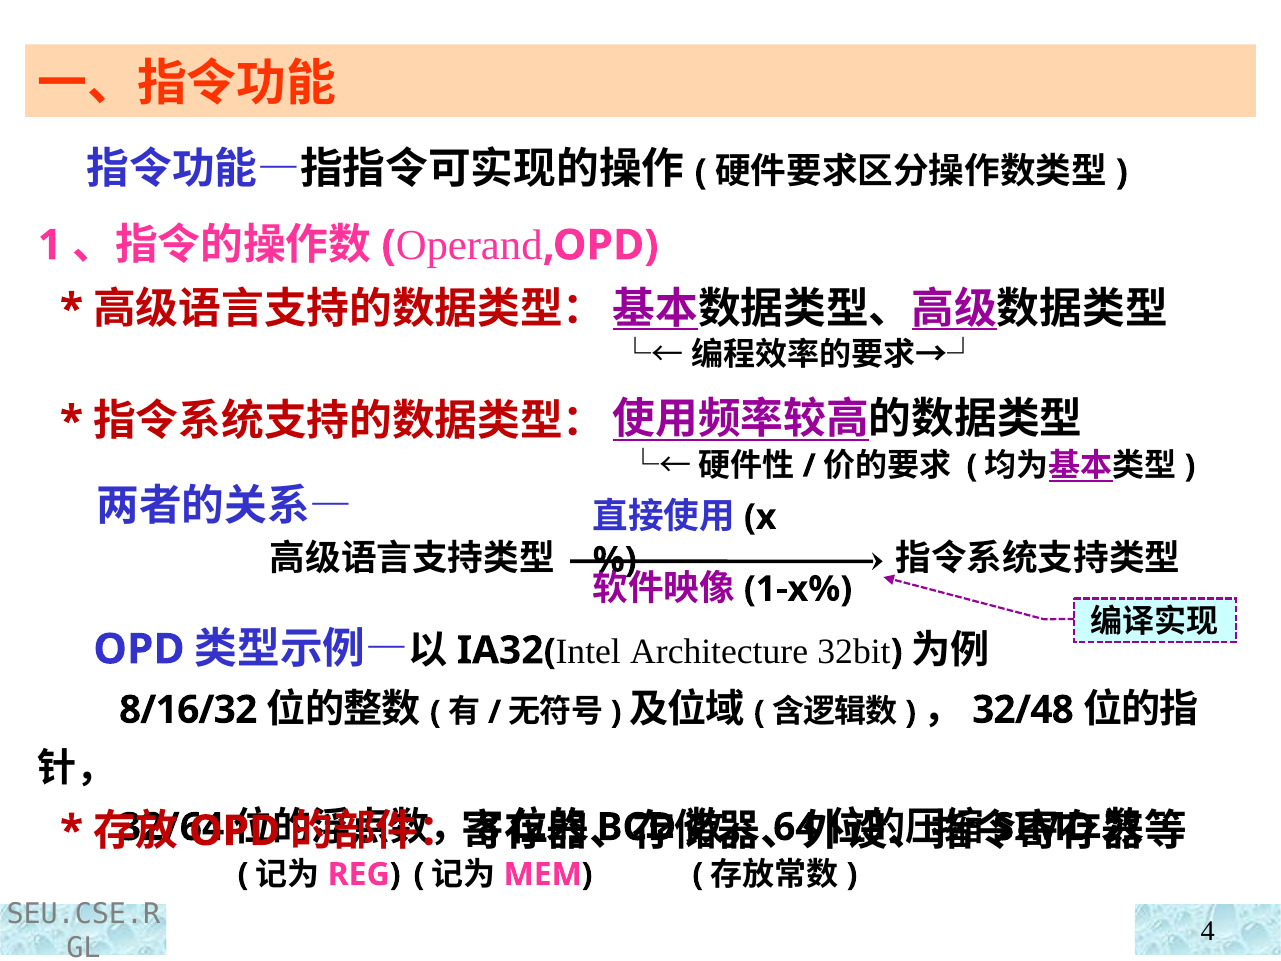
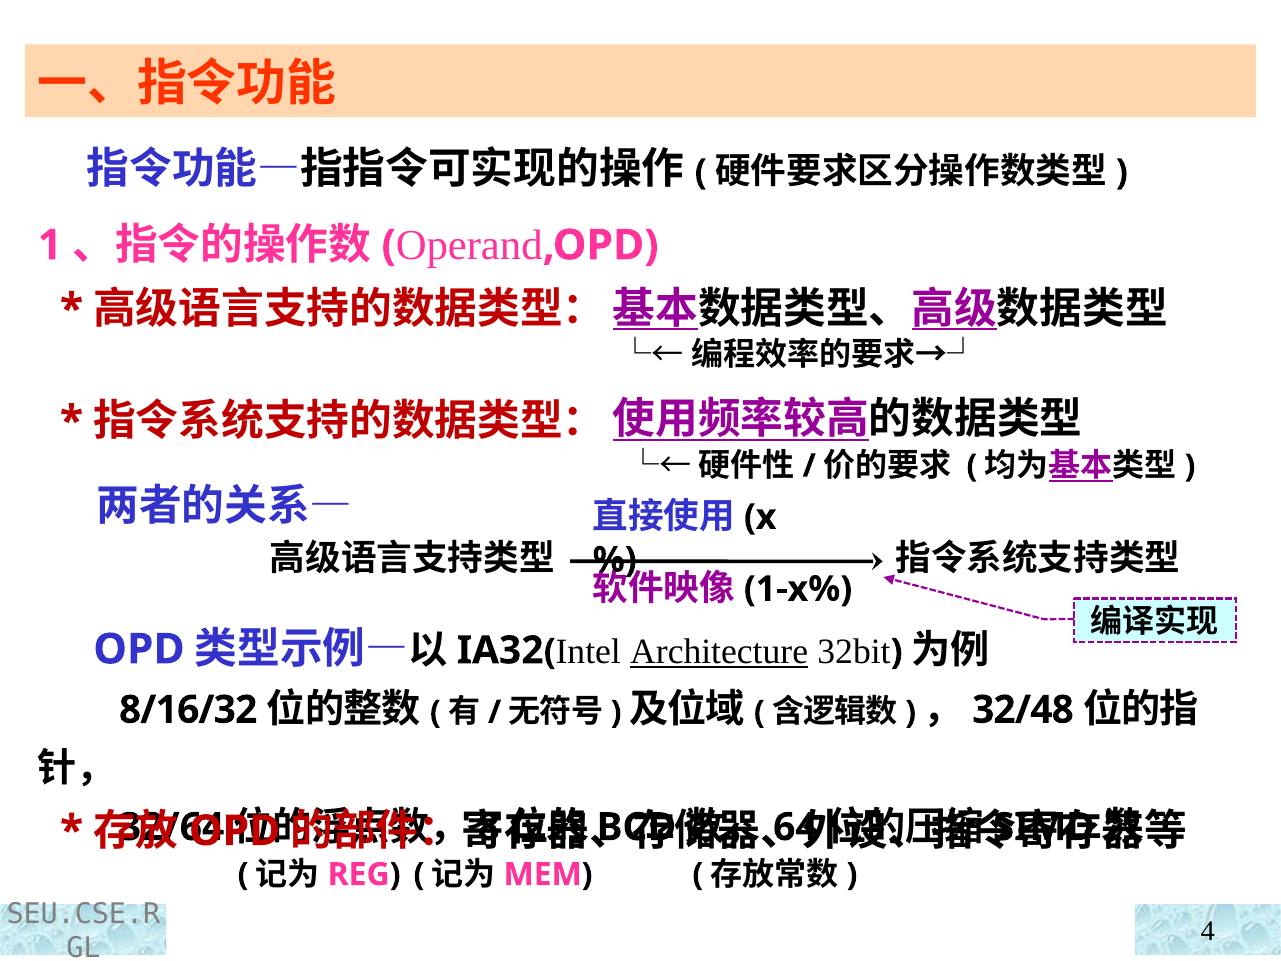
Architecture underline: none -> present (719, 651)
